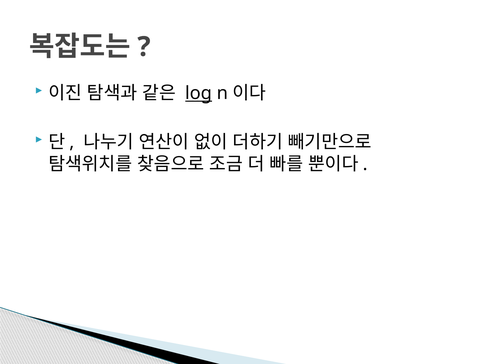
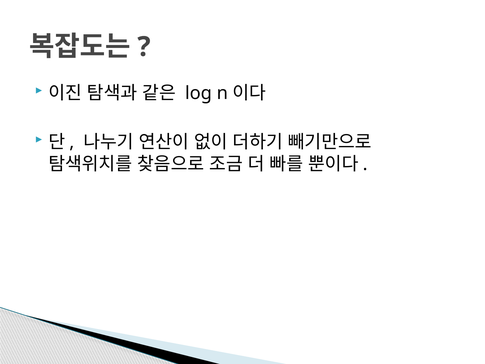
log underline: present -> none (199, 93)
